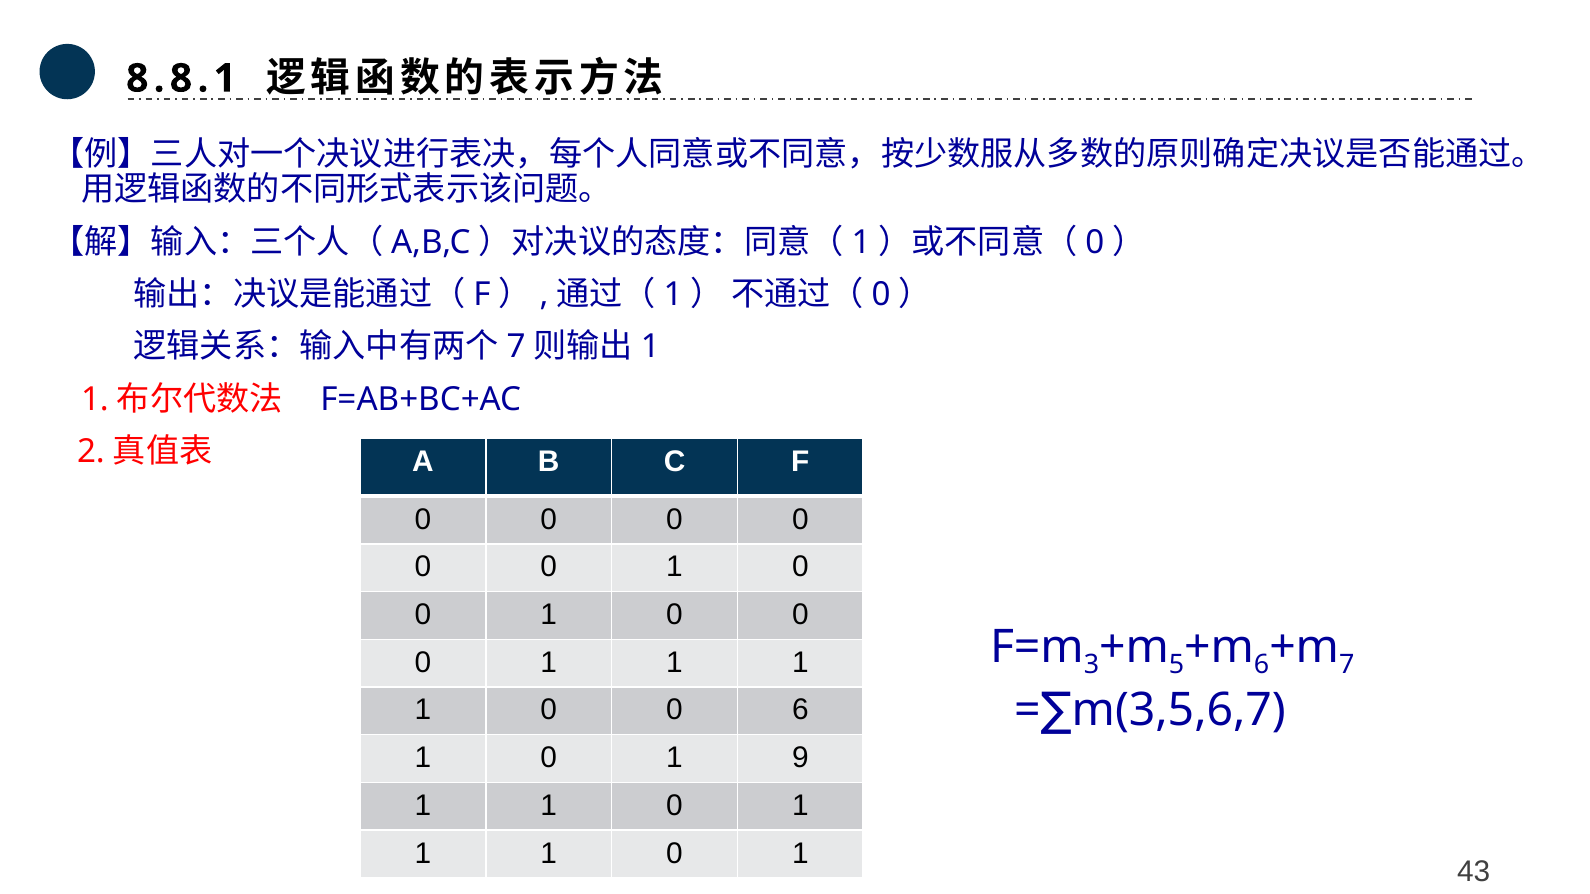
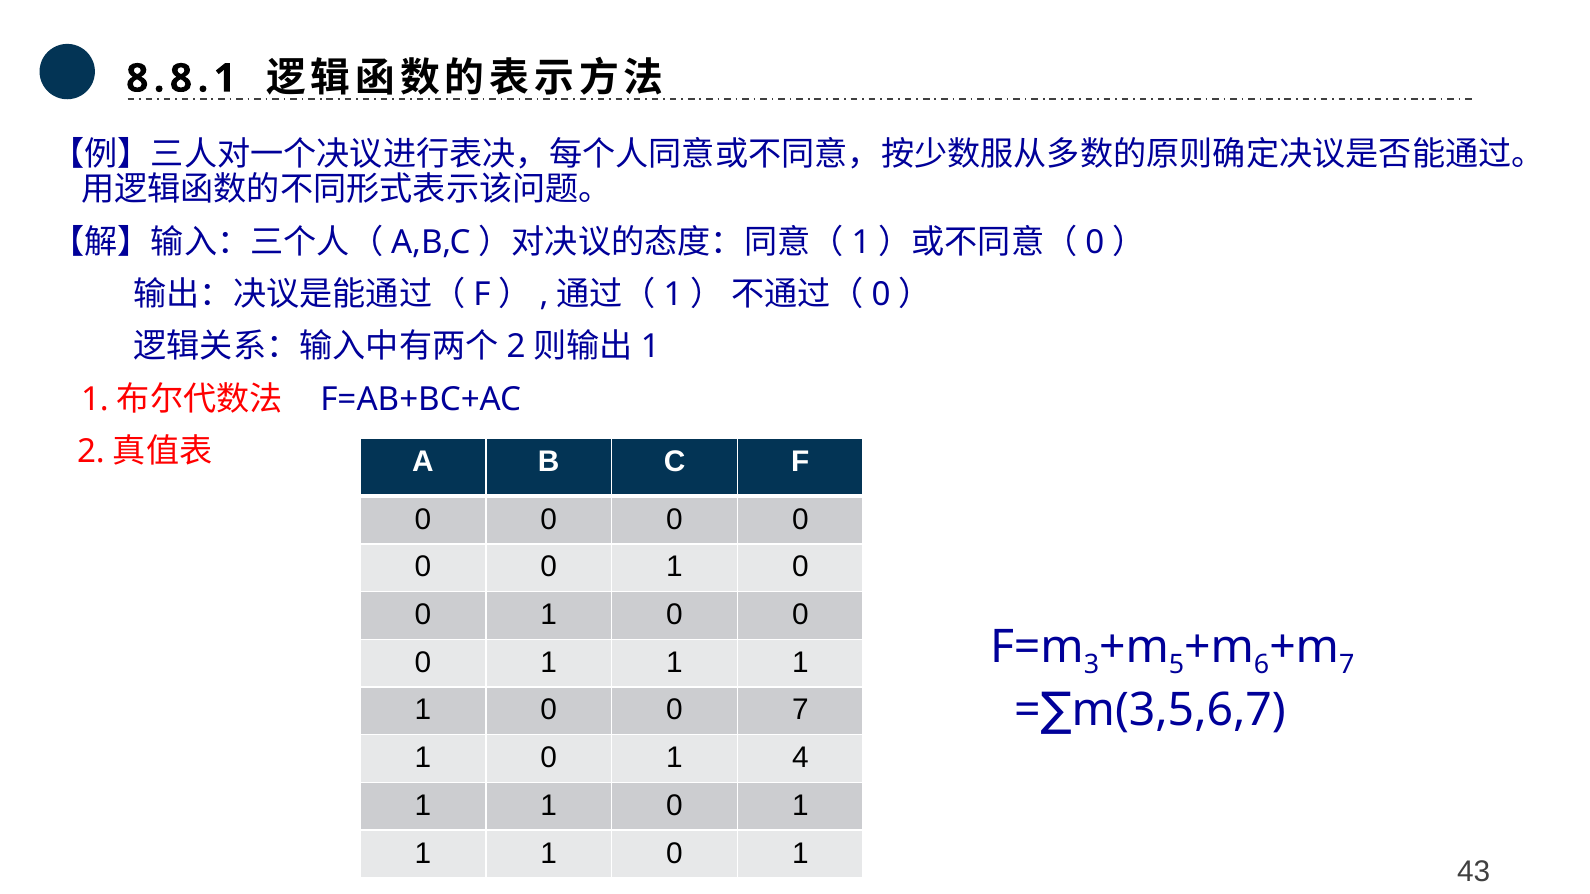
7: 7 -> 2 (516, 347)
0 6: 6 -> 7 (800, 710)
9: 9 -> 4 (800, 758)
